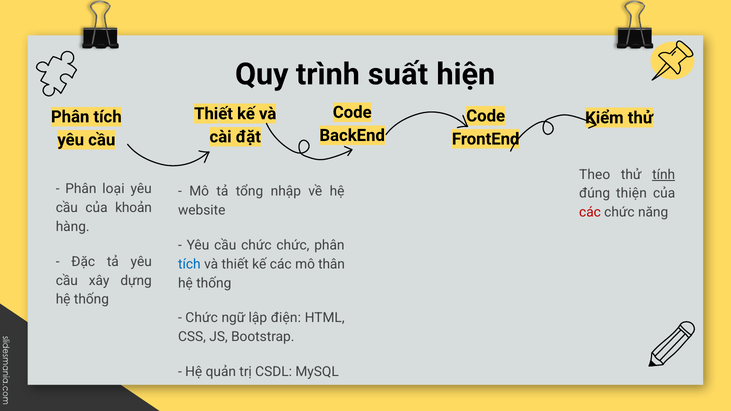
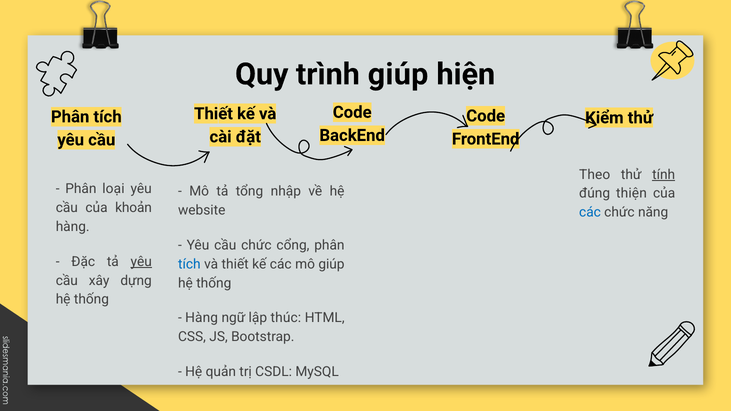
trình suất: suất -> giúp (398, 74)
các colour: red -> blue (590, 212)
chức chức: chức -> cổng (293, 245)
yêu underline: none -> present (141, 262)
mô thân: thân -> giúp (331, 264)
Chức: Chức -> Hàng (202, 318)
điện: điện -> thúc (286, 318)
